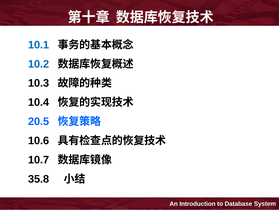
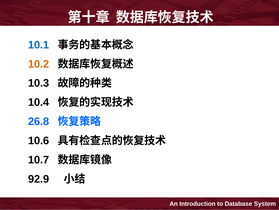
10.2 colour: blue -> orange (39, 64)
20.5: 20.5 -> 26.8 (39, 121)
35.8: 35.8 -> 92.9 (39, 178)
